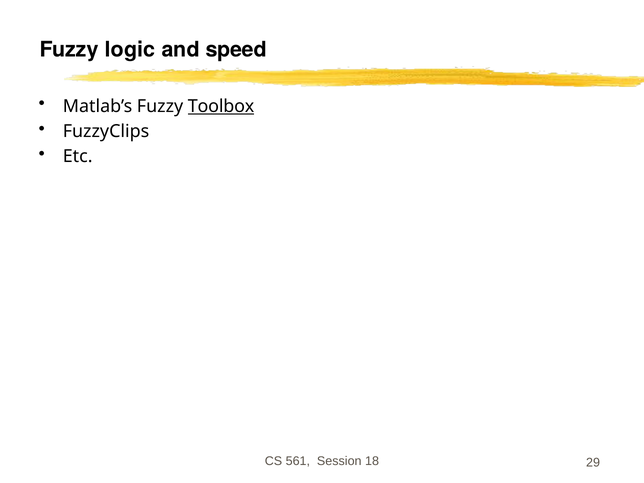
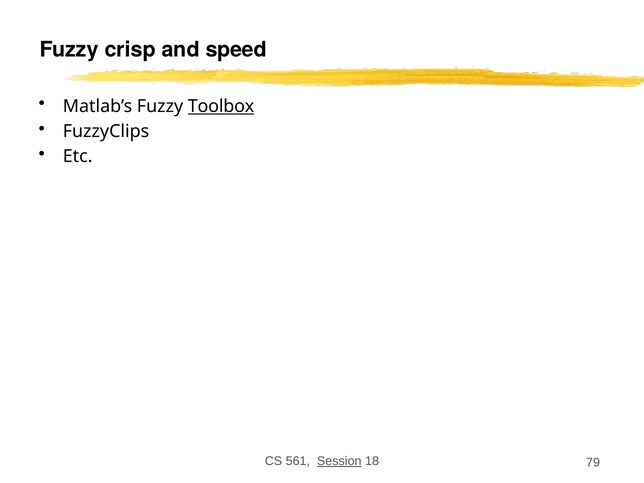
logic: logic -> crisp (130, 50)
Session underline: none -> present (339, 461)
29: 29 -> 79 (593, 462)
